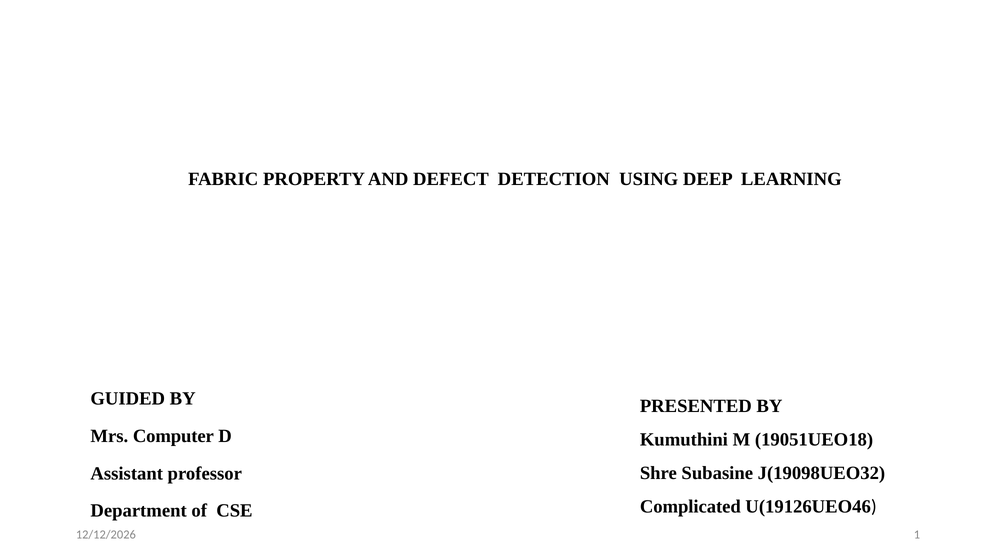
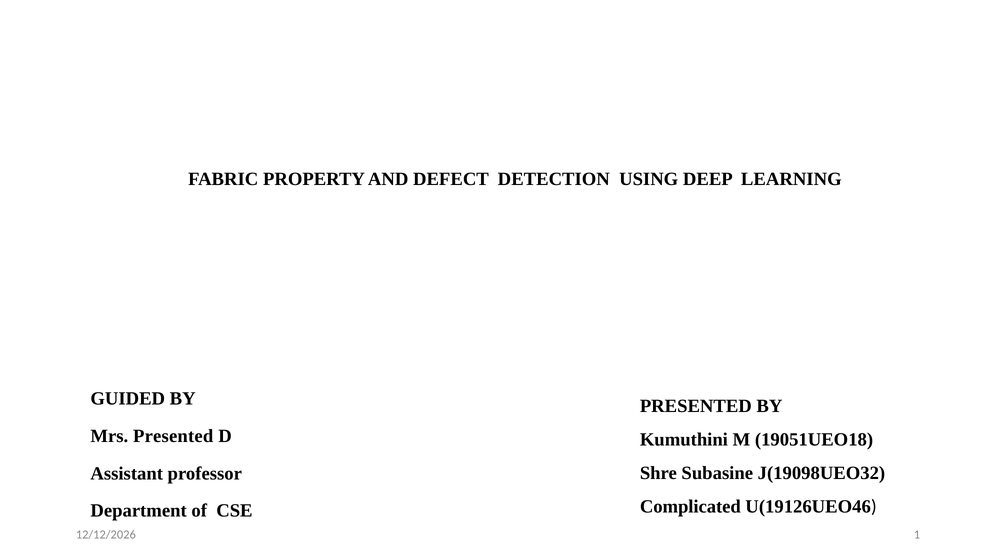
Mrs Computer: Computer -> Presented (173, 436)
